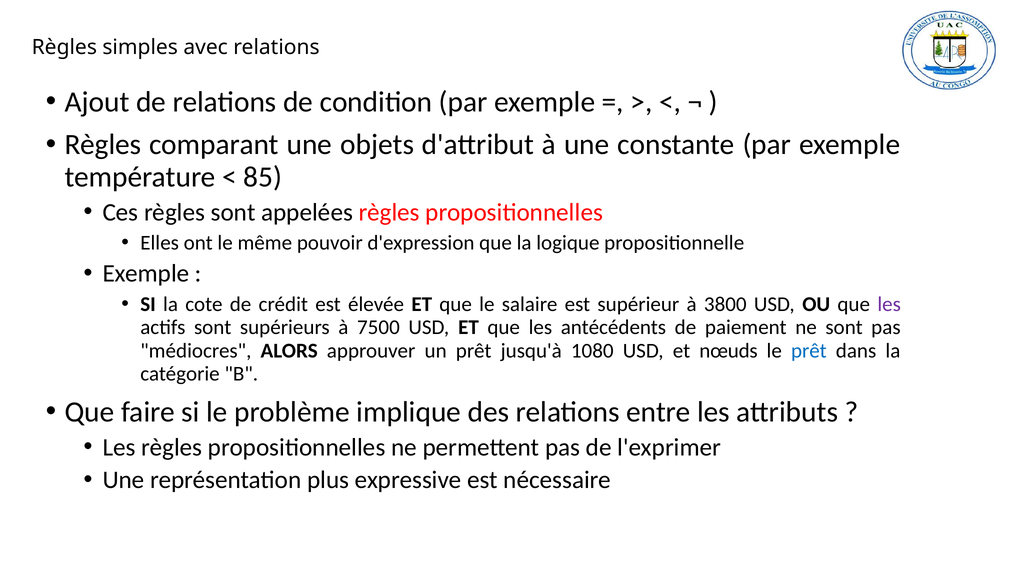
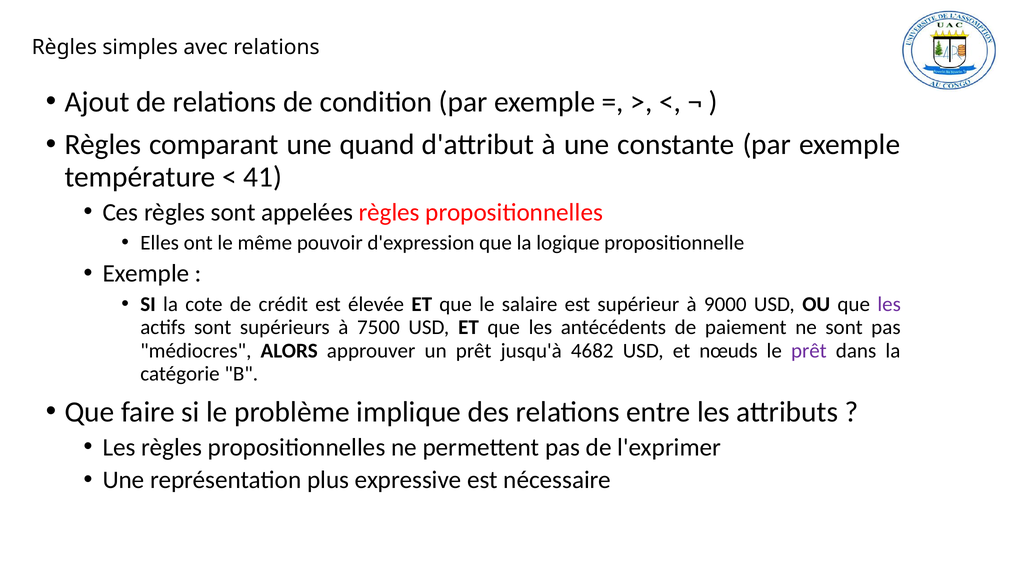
objets: objets -> quand (377, 145)
85: 85 -> 41 (263, 177)
3800: 3800 -> 9000 (725, 305)
1080: 1080 -> 4682 (592, 351)
prêt colour: blue -> purple (809, 351)
